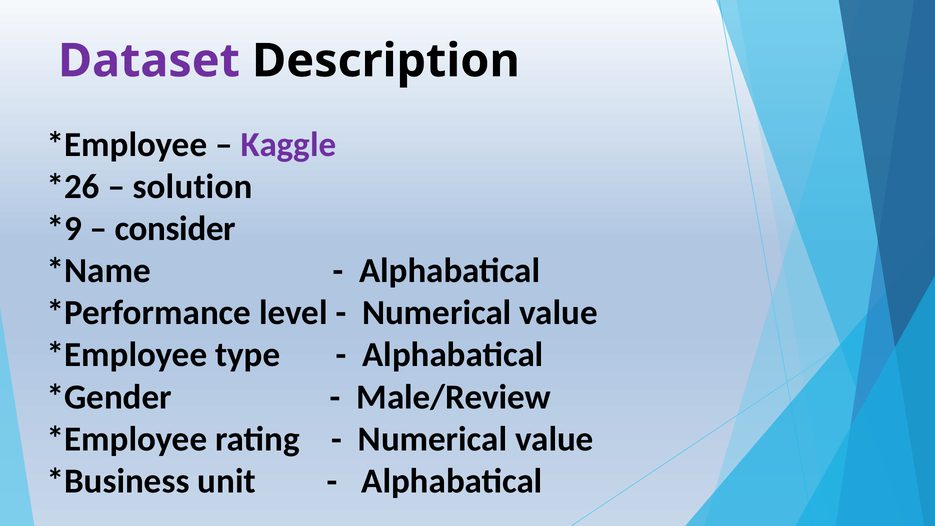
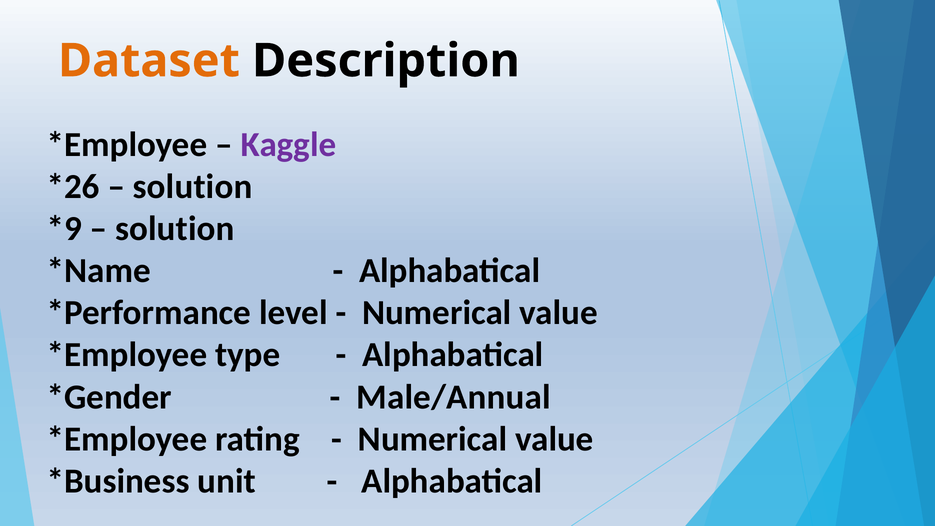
Dataset colour: purple -> orange (149, 61)
consider: consider -> solution (175, 229)
Male/Review: Male/Review -> Male/Annual (454, 397)
